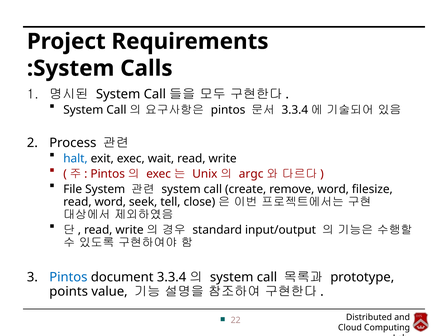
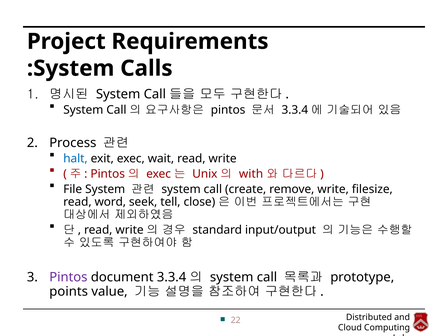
argc: argc -> with (251, 174)
remove word: word -> write (333, 189)
Pintos colour: blue -> purple (68, 277)
